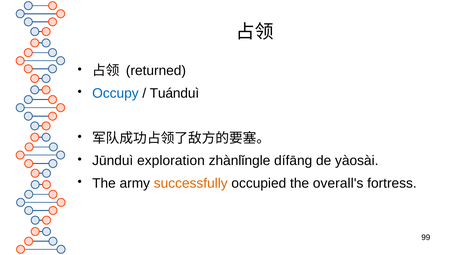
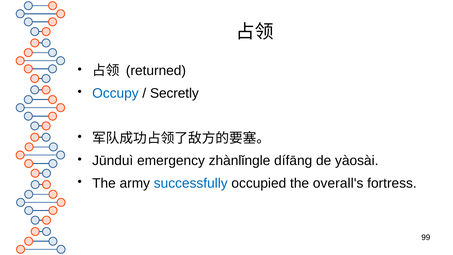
Tuánduì: Tuánduì -> Secretly (174, 93)
exploration: exploration -> emergency (171, 161)
successfully colour: orange -> blue (191, 183)
